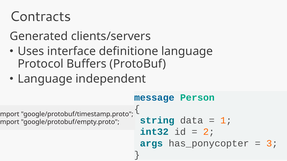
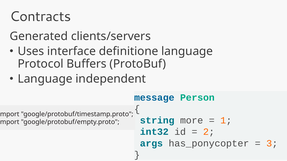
data: data -> more (192, 121)
